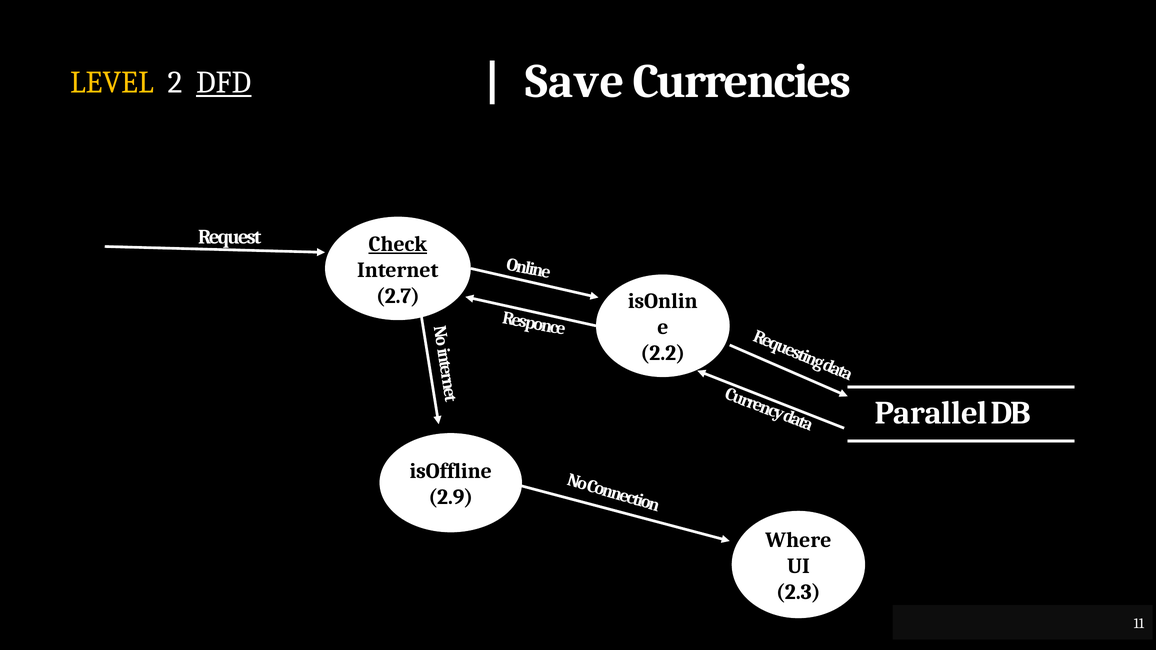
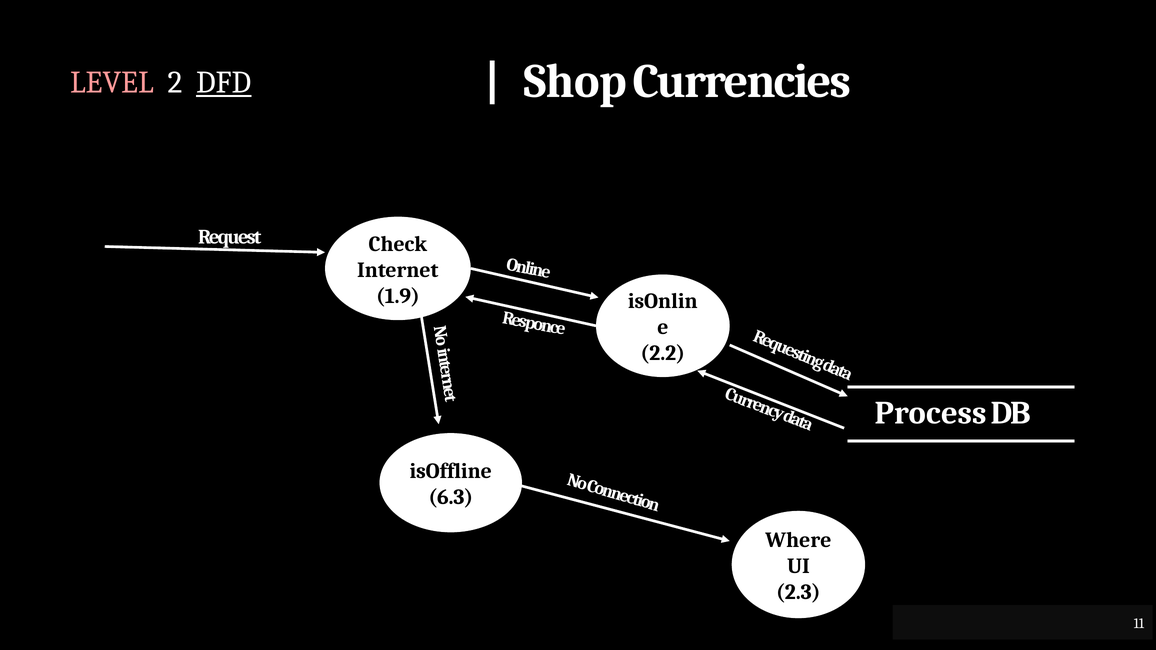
Save: Save -> Shop (575, 82)
LEVEL colour: yellow -> pink (112, 82)
Check underline: present -> none (398, 244)
2.7: 2.7 -> 1.9 (398, 296)
Parallel: Parallel -> Process (931, 413)
2.9: 2.9 -> 6.3 (451, 497)
